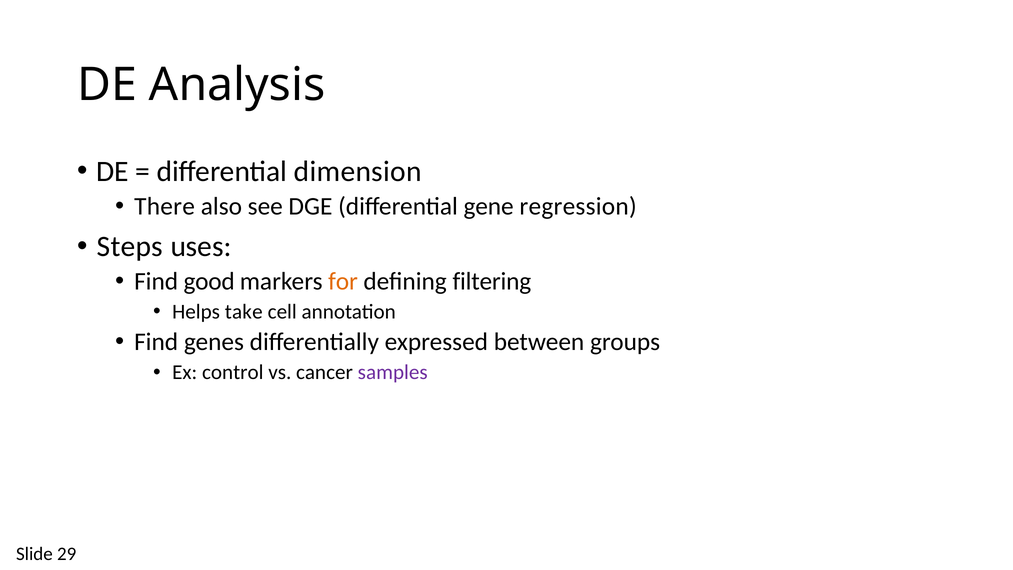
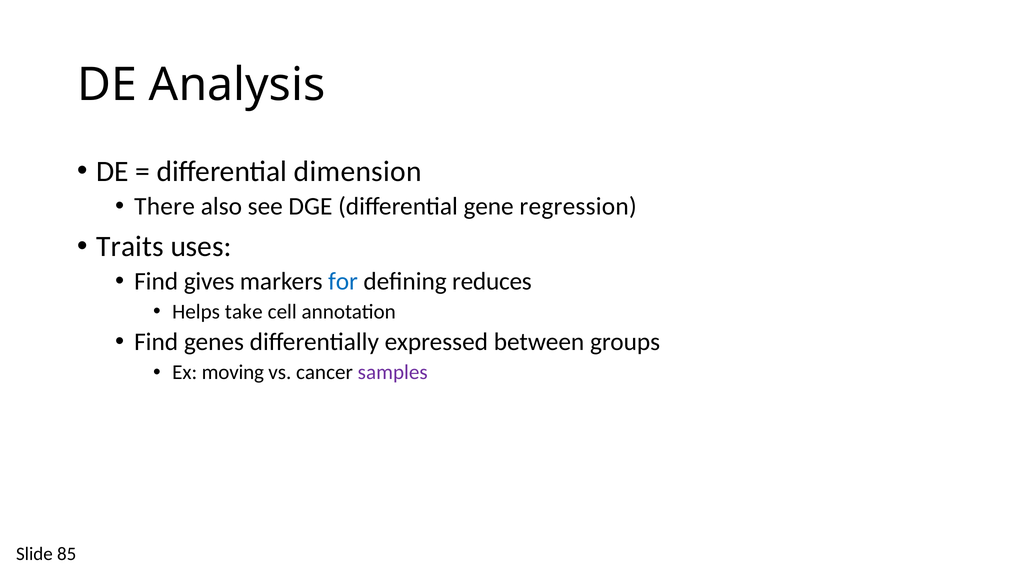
Steps: Steps -> Traits (130, 246)
good: good -> gives (209, 281)
for colour: orange -> blue (343, 281)
filtering: filtering -> reduces (492, 281)
control: control -> moving (233, 372)
29: 29 -> 85 (67, 554)
